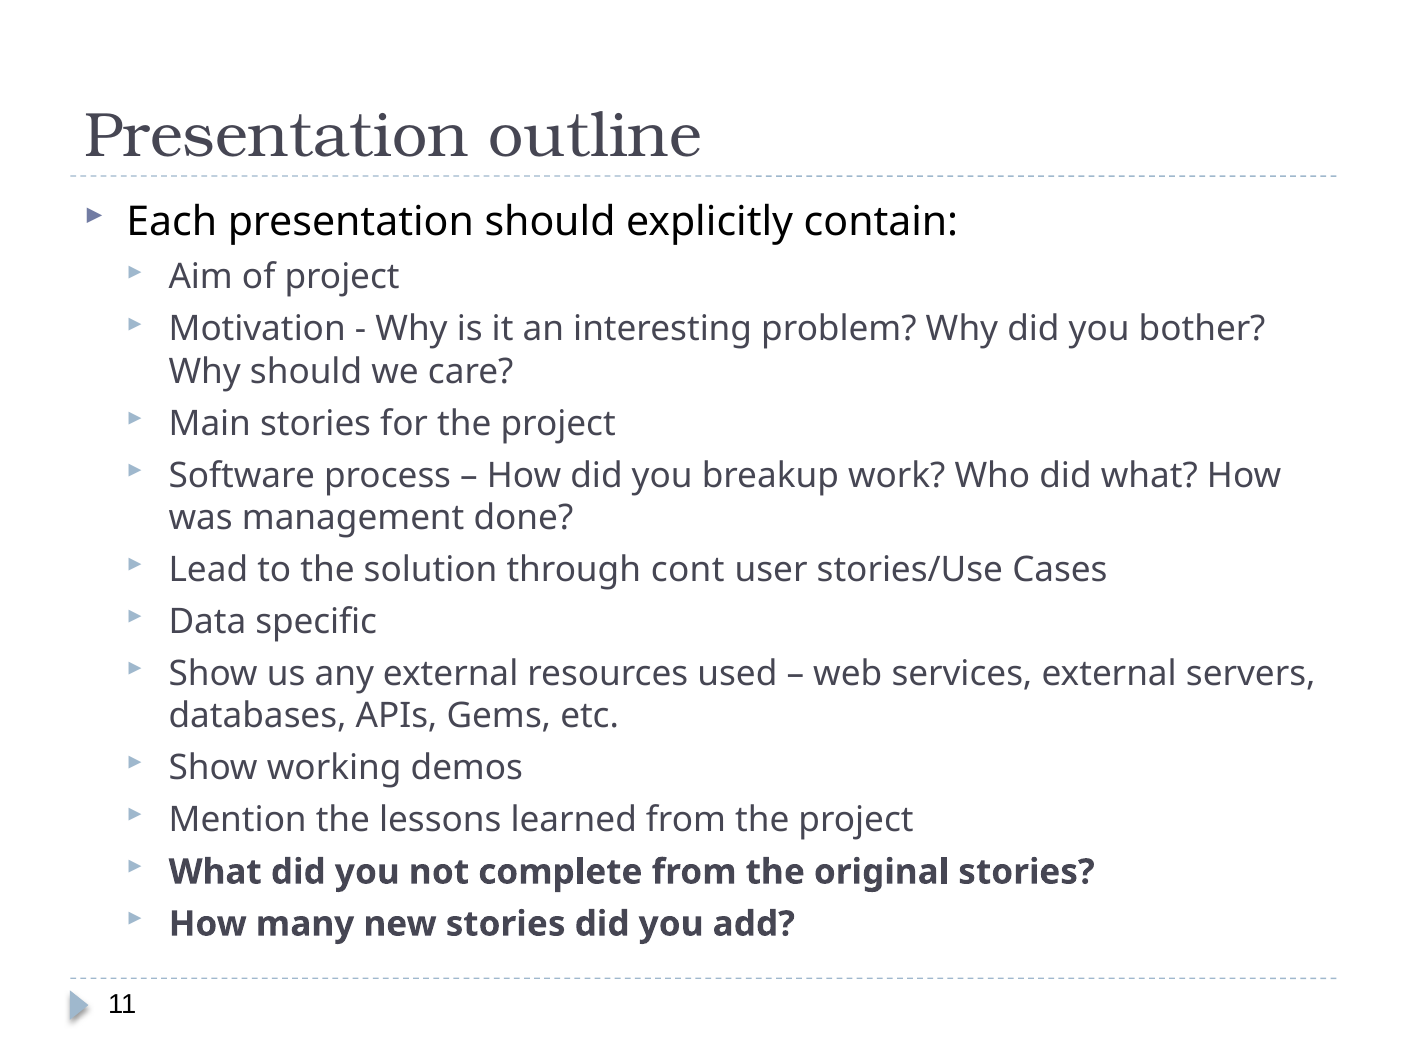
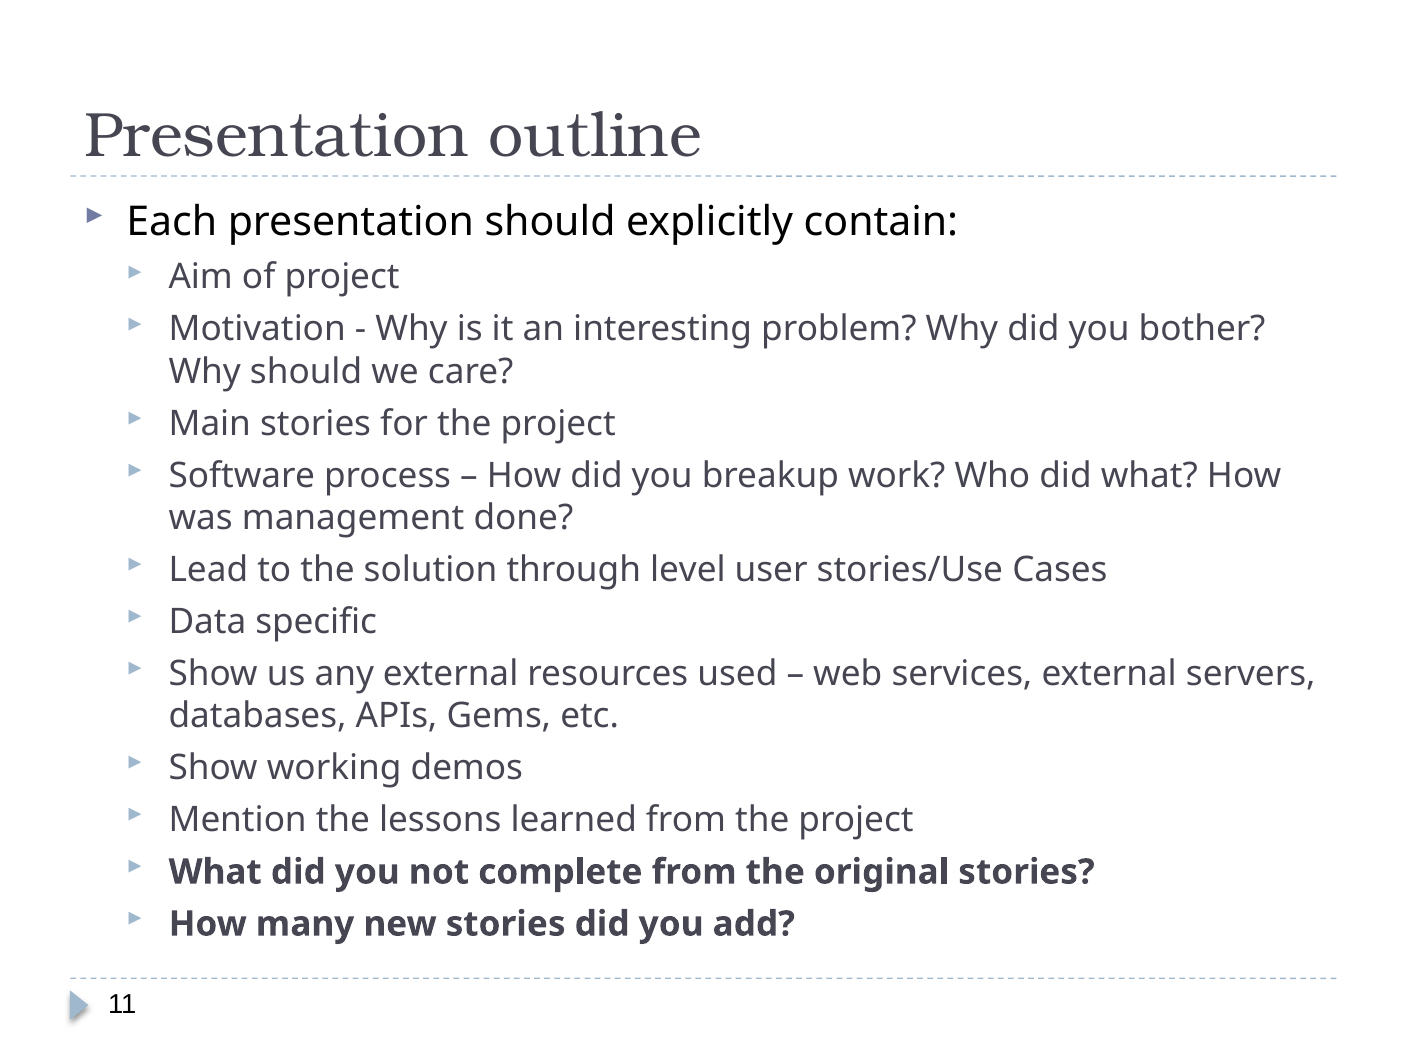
cont: cont -> level (688, 569)
